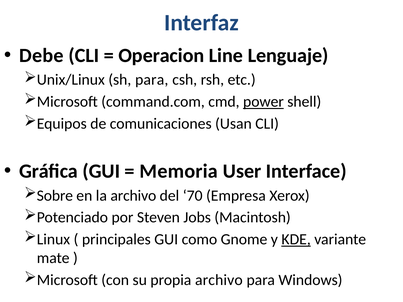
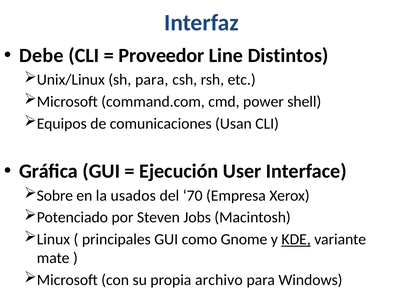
Operacion: Operacion -> Proveedor (161, 56)
Lenguaje: Lenguaje -> Distintos (288, 56)
power underline: present -> none (263, 102)
Memoria: Memoria -> Ejecución (179, 171)
la archivo: archivo -> usados (133, 196)
